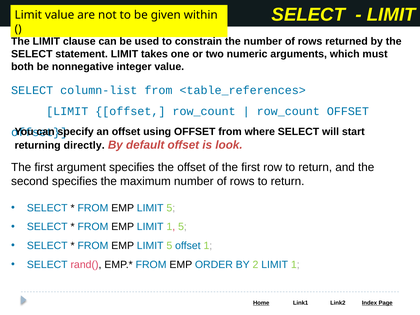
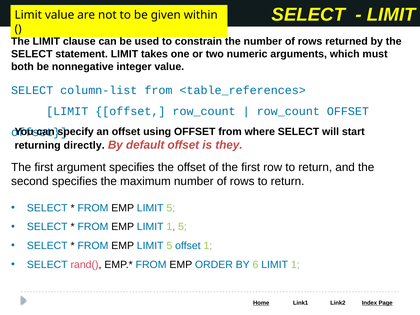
look: look -> they (229, 145)
2: 2 -> 6 (255, 265)
